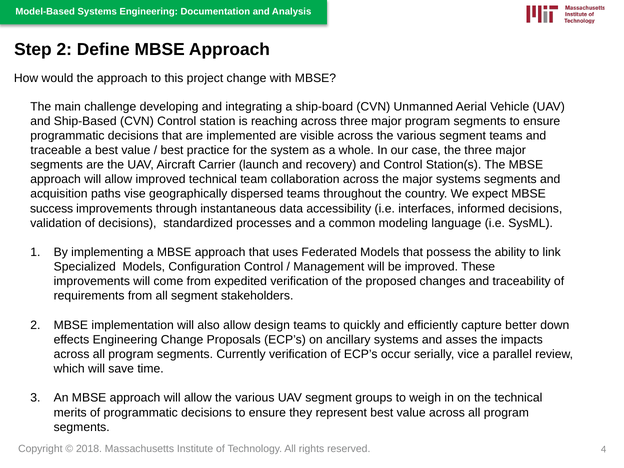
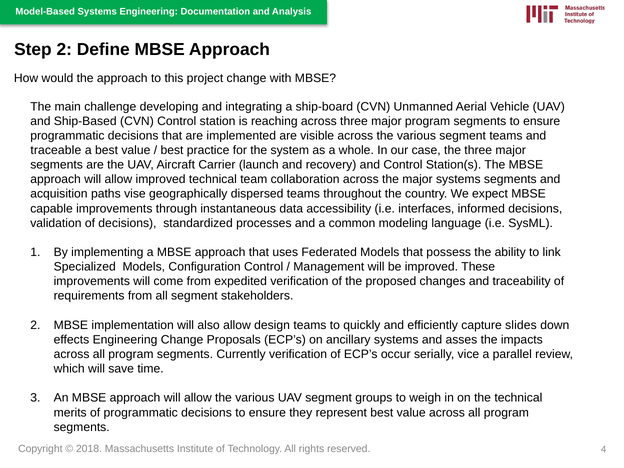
success: success -> capable (52, 209)
better: better -> slides (521, 325)
